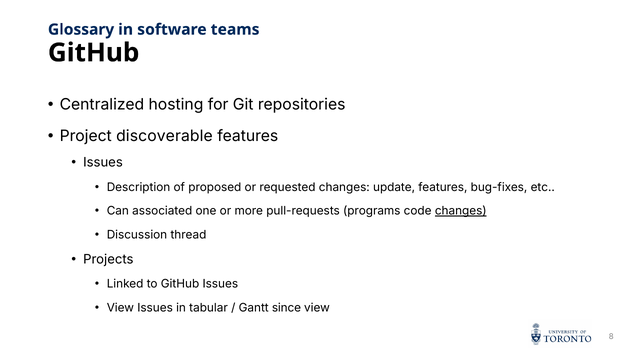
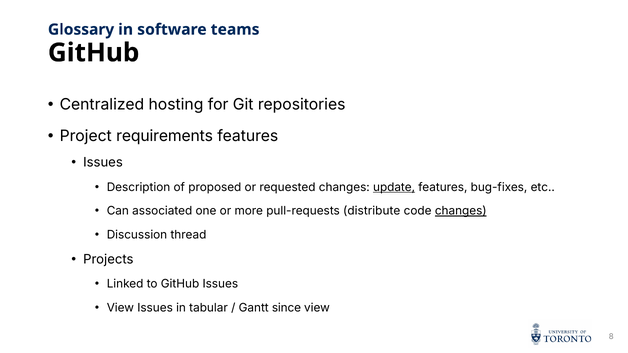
discoverable: discoverable -> requirements (165, 136)
update underline: none -> present (394, 187)
programs: programs -> distribute (372, 211)
